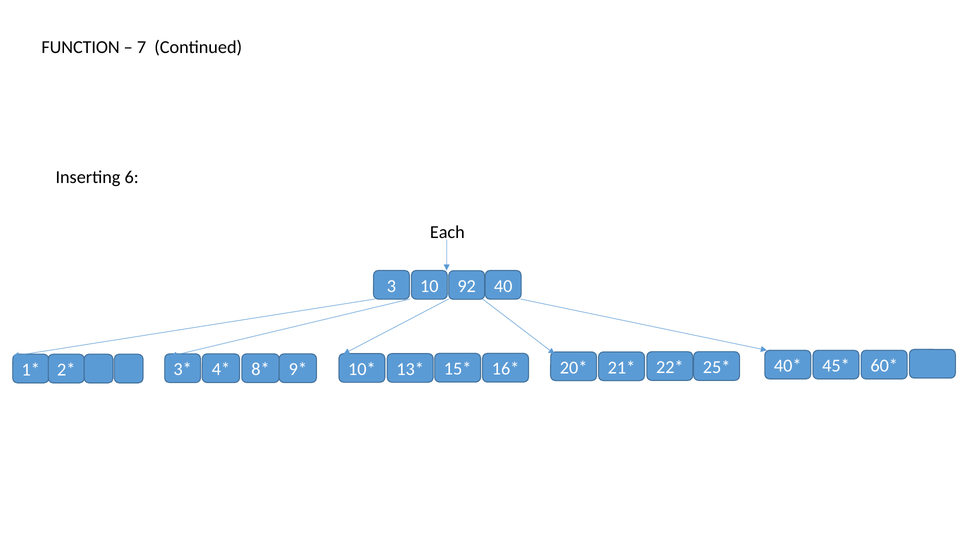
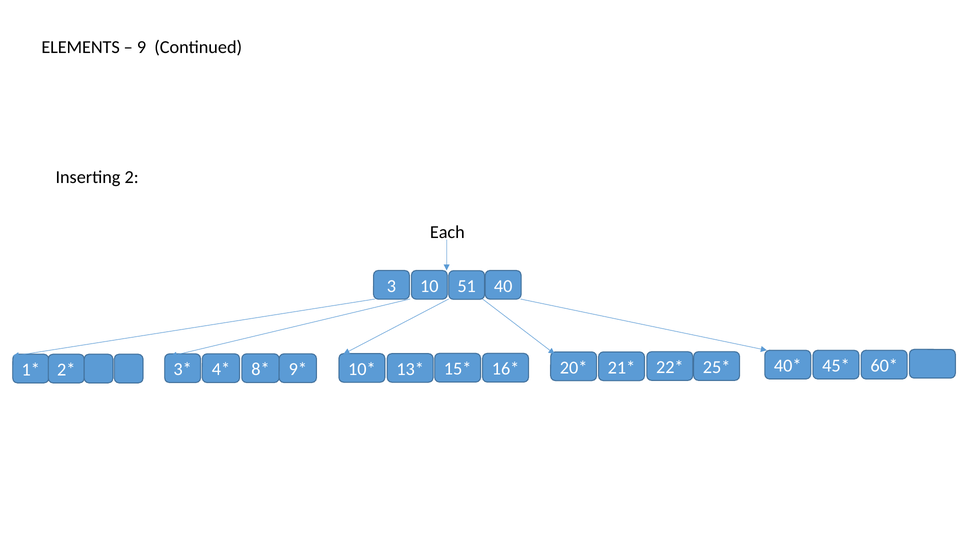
FUNCTION: FUNCTION -> ELEMENTS (81, 47)
7: 7 -> 9 (142, 47)
6: 6 -> 2 (132, 178)
92: 92 -> 51 (467, 286)
